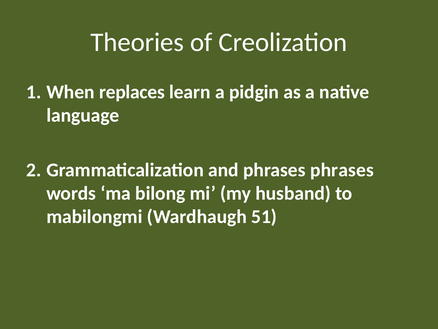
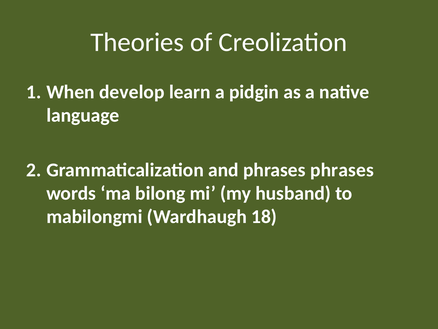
replaces: replaces -> develop (132, 92)
51: 51 -> 18 (264, 217)
